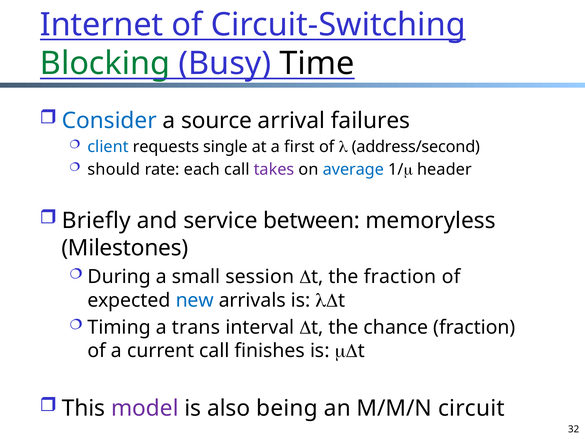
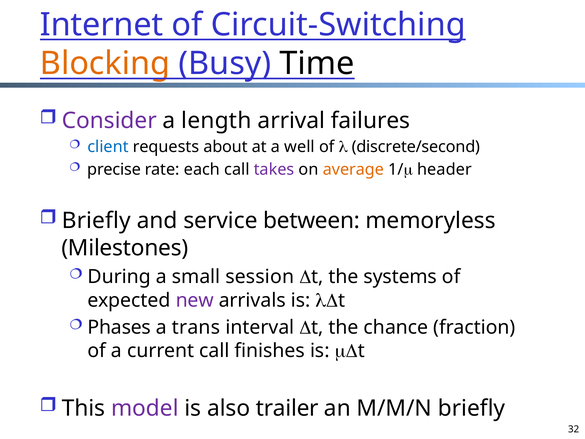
Blocking colour: green -> orange (105, 64)
Consider colour: blue -> purple (109, 121)
source: source -> length (216, 121)
single: single -> about (226, 147)
first: first -> well (300, 147)
address/second: address/second -> discrete/second (416, 147)
should: should -> precise (114, 169)
average colour: blue -> orange (353, 169)
the fraction: fraction -> systems (400, 277)
new colour: blue -> purple (195, 300)
Timing: Timing -> Phases (119, 327)
being: being -> trailer (287, 408)
M/M/N circuit: circuit -> briefly (471, 408)
